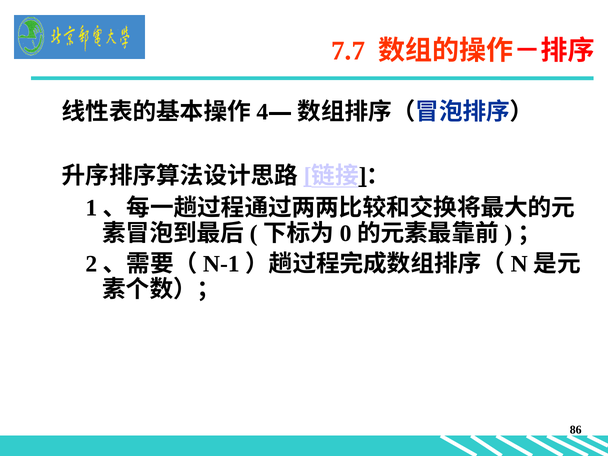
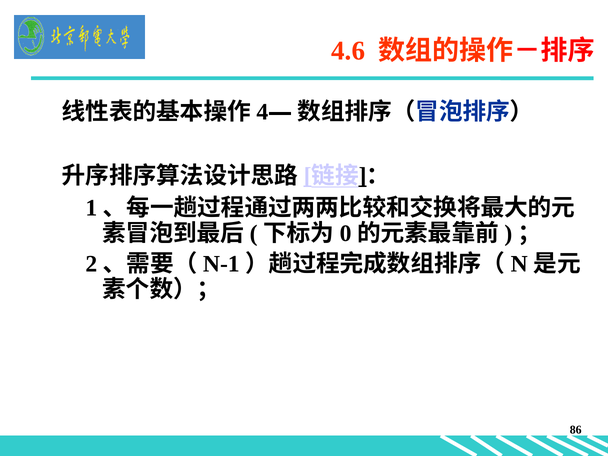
7.7: 7.7 -> 4.6 (348, 51)
